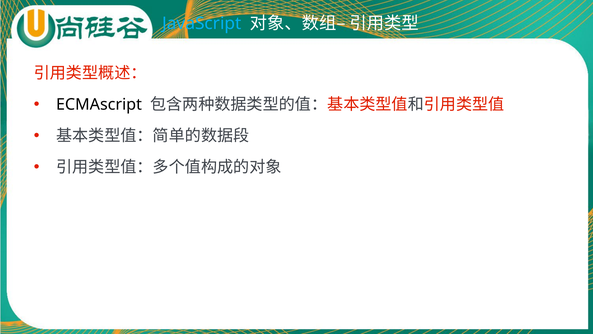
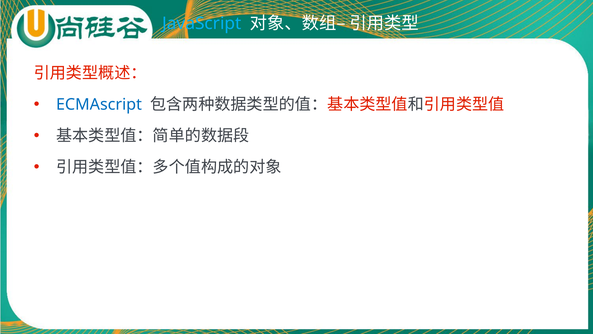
ECMAscript colour: black -> blue (99, 104)
